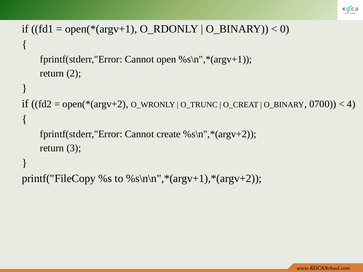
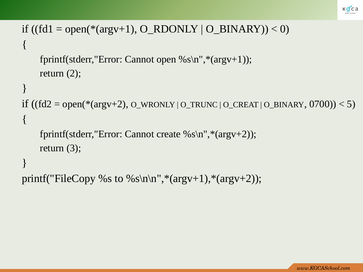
4: 4 -> 5 (351, 104)
